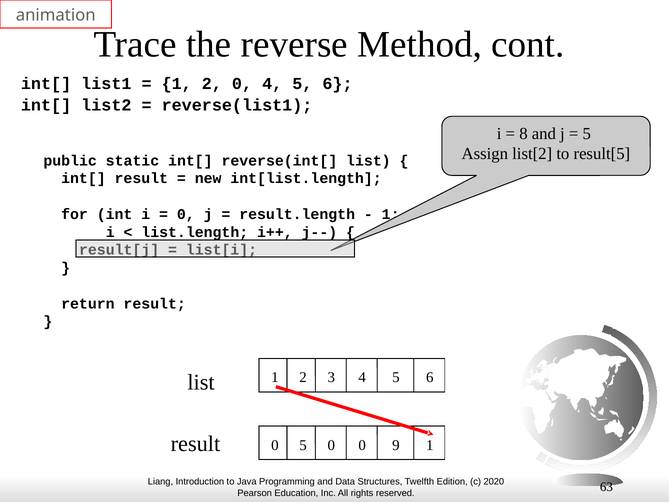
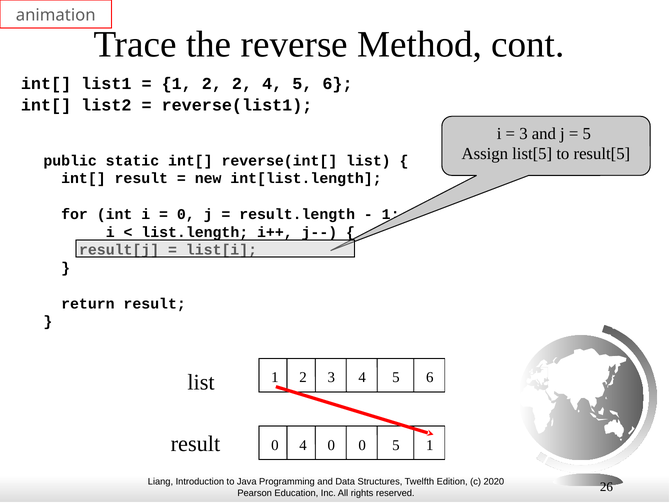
2 0: 0 -> 2 (242, 84)
8: 8 -> 3 (523, 134)
list[2: list[2 -> list[5 (532, 154)
0 5: 5 -> 4 (303, 445)
0 9: 9 -> 5 (396, 445)
63: 63 -> 26 (606, 487)
